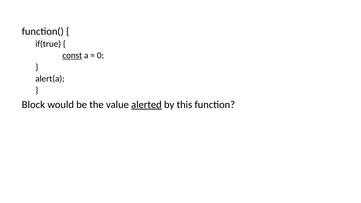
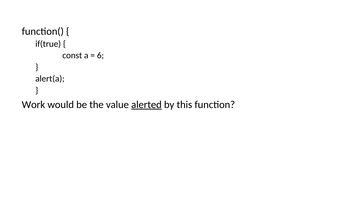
const underline: present -> none (72, 55)
0: 0 -> 6 (100, 55)
Block: Block -> Work (33, 105)
